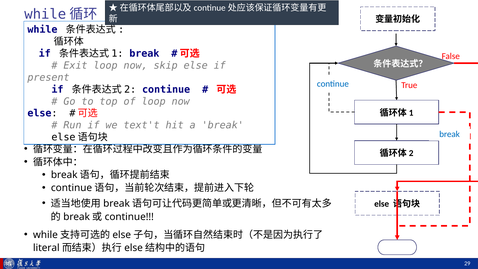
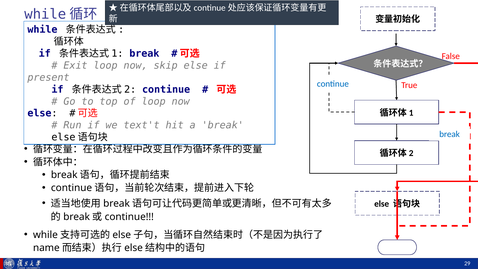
literal: literal -> name (46, 248)
